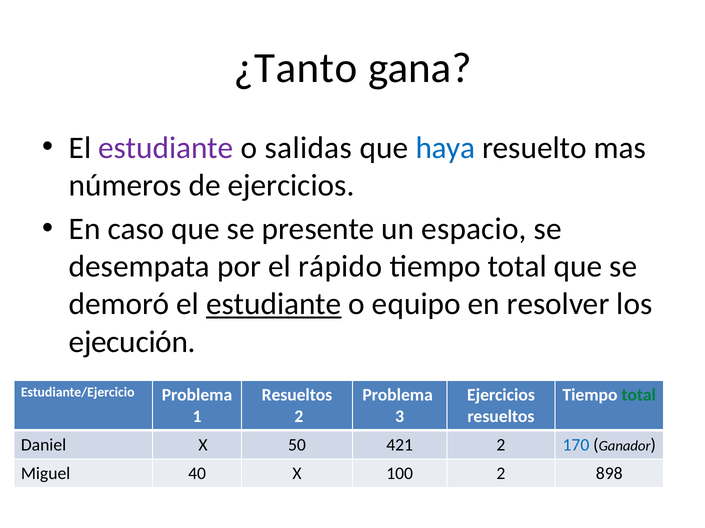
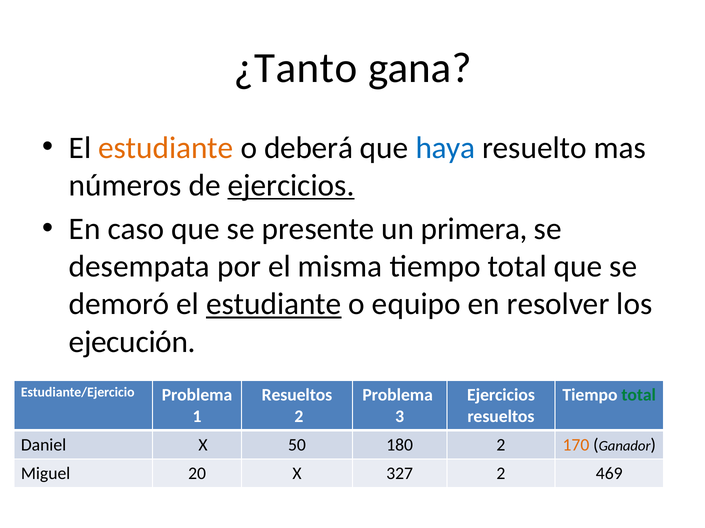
estudiante colour: purple -> orange (166, 148)
salidas: salidas -> deberá (309, 148)
ejercicios underline: none -> present (291, 186)
espacio: espacio -> primera (474, 229)
rápido: rápido -> misma (340, 267)
421: 421 -> 180 (400, 446)
170 colour: blue -> orange (576, 446)
40: 40 -> 20 (197, 474)
100: 100 -> 327 (400, 474)
898: 898 -> 469 (609, 474)
